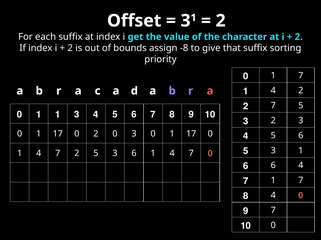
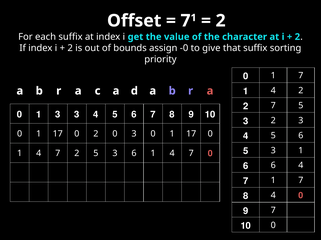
3: 3 -> 7 (186, 21)
-8: -8 -> -0 (184, 48)
1 1: 1 -> 3 (58, 115)
